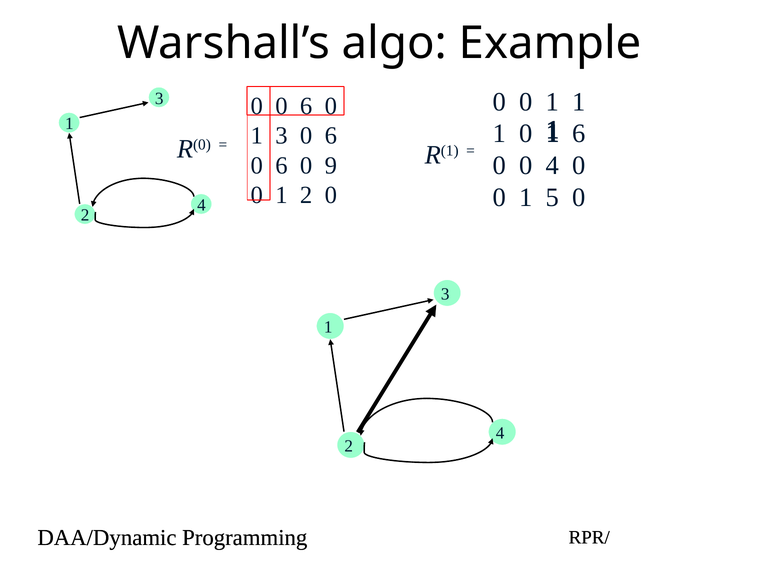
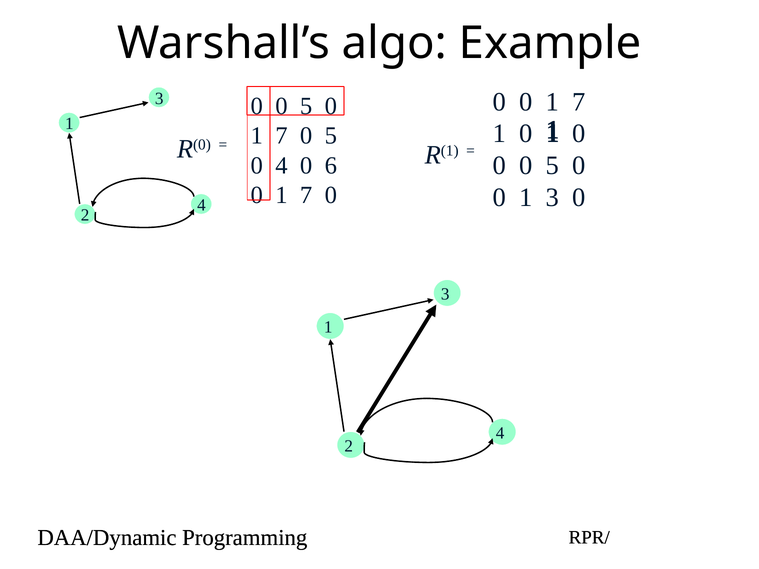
0 0 1 1: 1 -> 7 (579, 102)
6: 6 -> 5 (306, 106)
6: 6 -> 0 (579, 134)
3: 3 -> 7 (281, 136)
6: 6 -> 5 (331, 136)
4: 4 -> 5 (553, 166)
6: 6 -> 4 (281, 165)
9: 9 -> 6 (331, 165)
2: 2 -> 7 (306, 195)
0 1 5: 5 -> 3 (553, 197)
